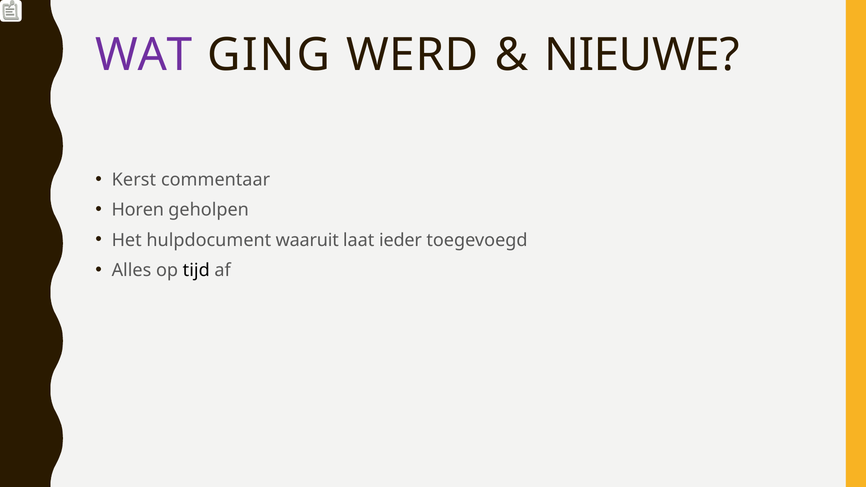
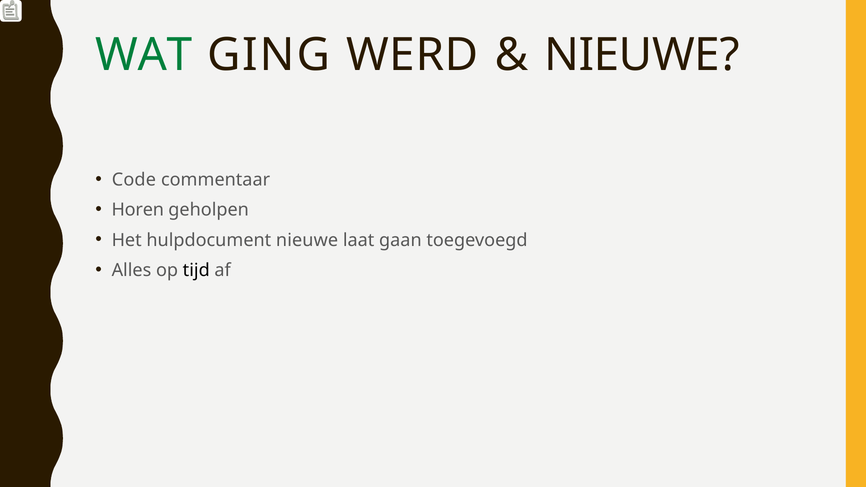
WAT colour: purple -> green (144, 55)
Kerst: Kerst -> Code (134, 180)
hulpdocument waaruit: waaruit -> nieuwe (307, 240)
ieder: ieder -> gaan (400, 240)
